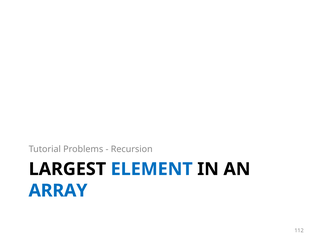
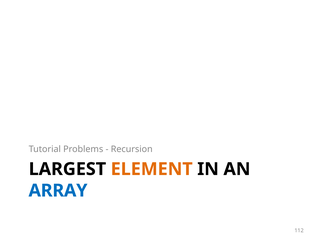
ELEMENT colour: blue -> orange (152, 169)
